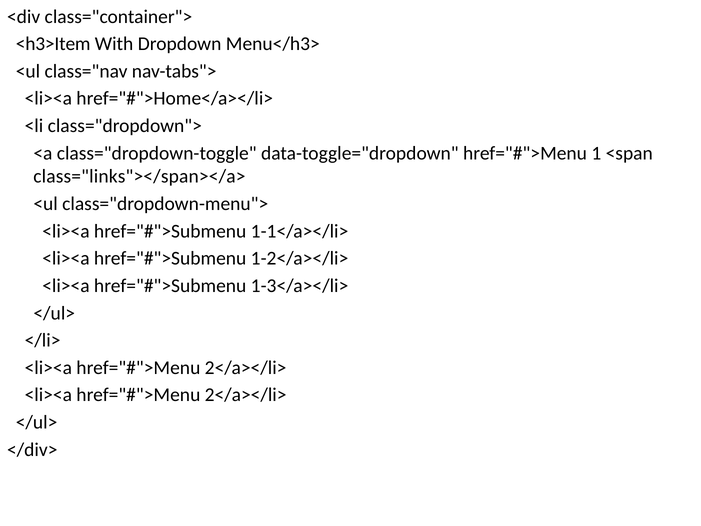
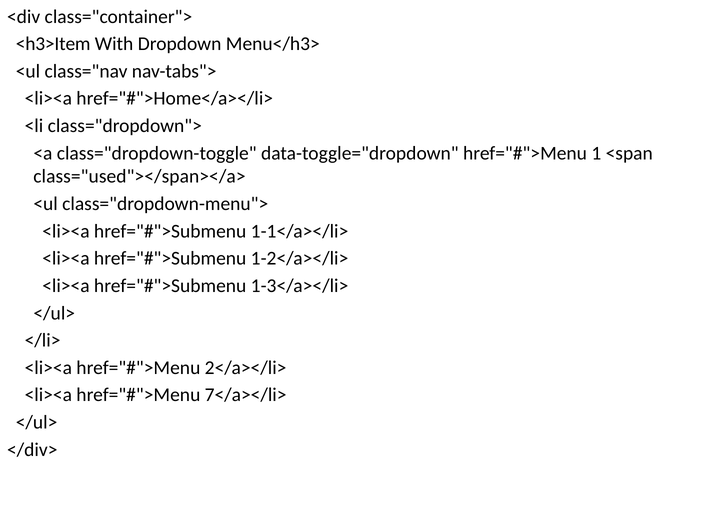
class="links"></span></a>: class="links"></span></a> -> class="used"></span></a> (139, 176)
2</a></li>: 2</a></li> -> 7</a></li> (246, 395)
